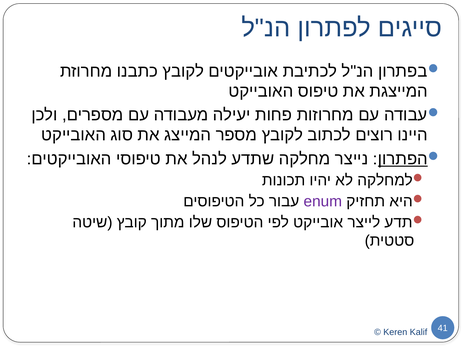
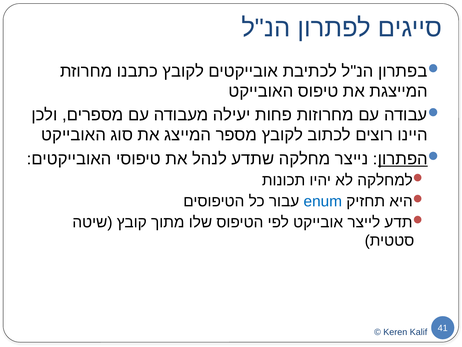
enum colour: purple -> blue (323, 201)
